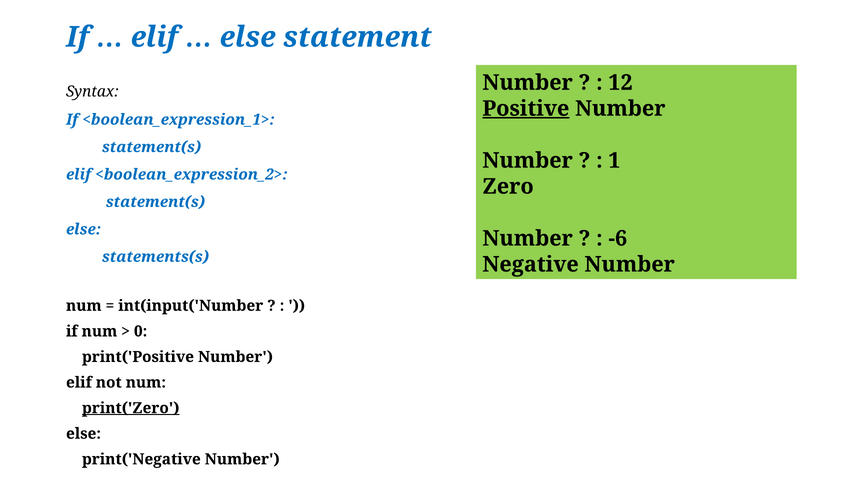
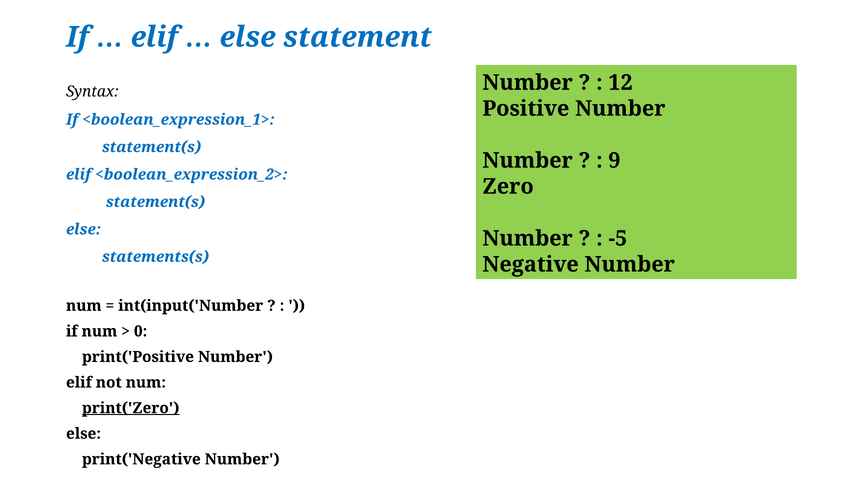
Positive underline: present -> none (526, 109)
1: 1 -> 9 (614, 161)
-6: -6 -> -5 (618, 239)
